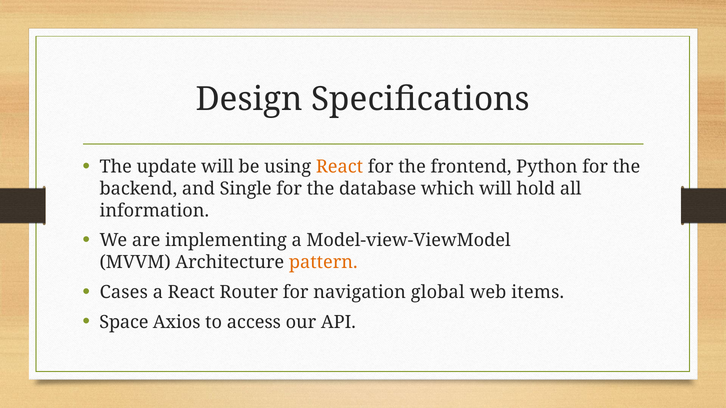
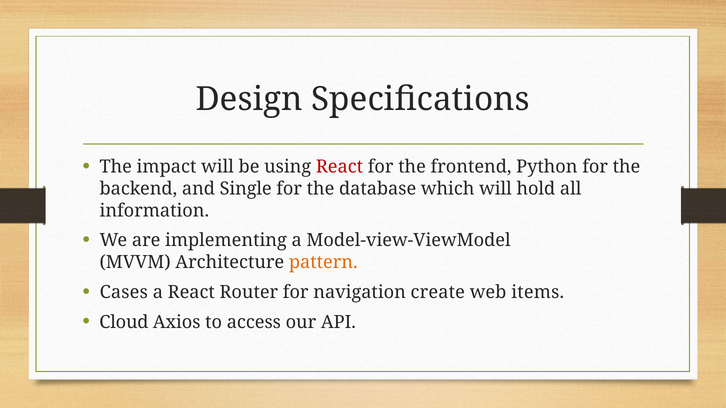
update: update -> impact (167, 167)
React colour: orange -> red (340, 167)
global: global -> create (438, 292)
Space: Space -> Cloud (124, 322)
